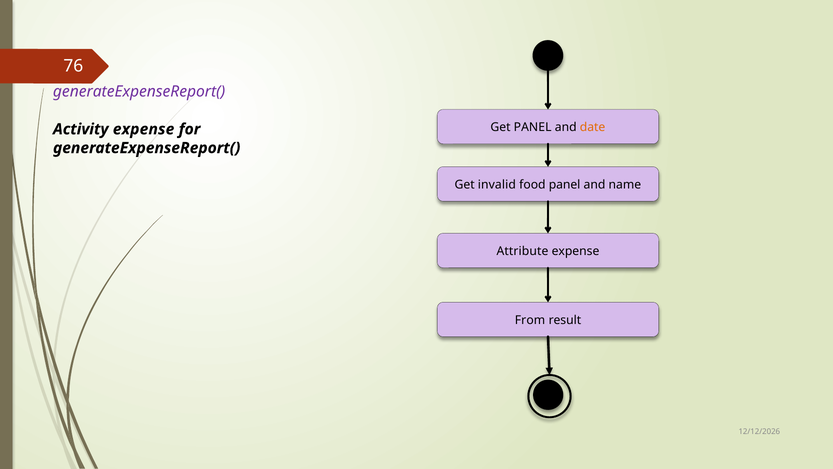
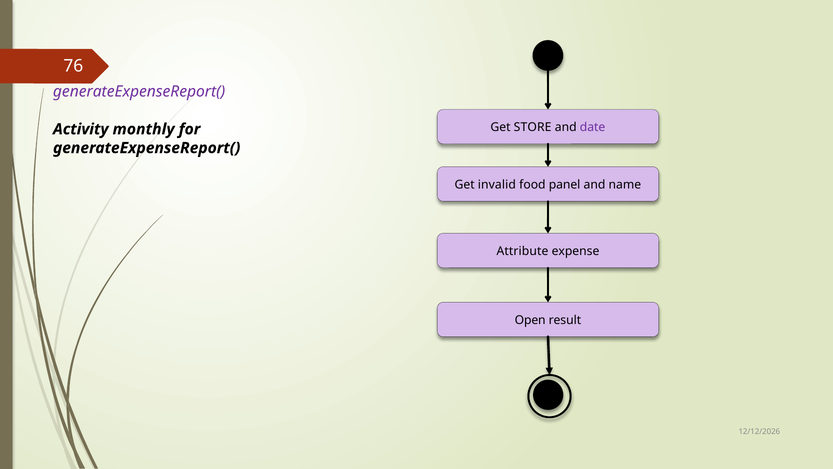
Get PANEL: PANEL -> STORE (533, 127)
date colour: orange -> purple (593, 127)
Activity expense: expense -> monthly (144, 129)
From: From -> Open (530, 320)
